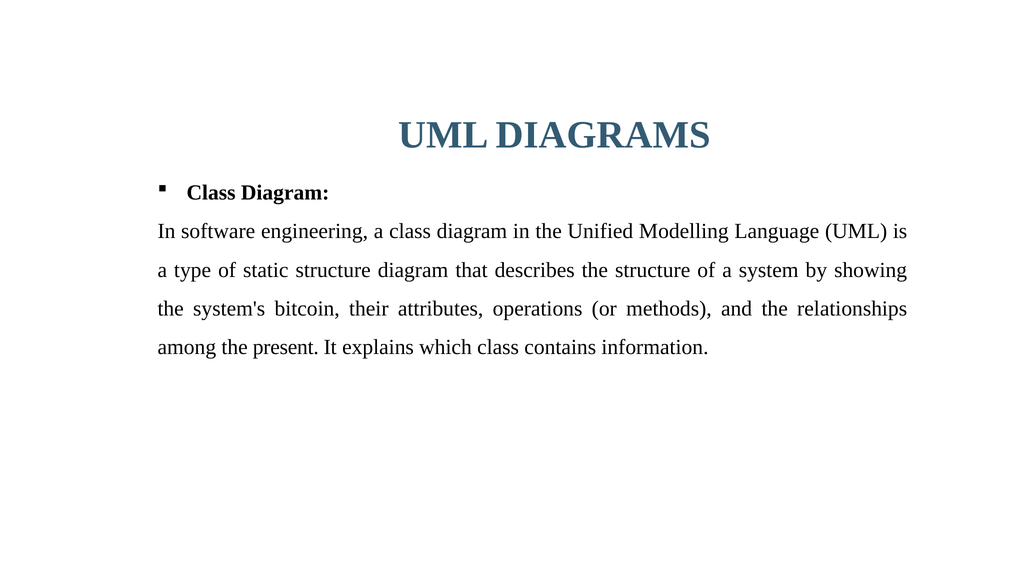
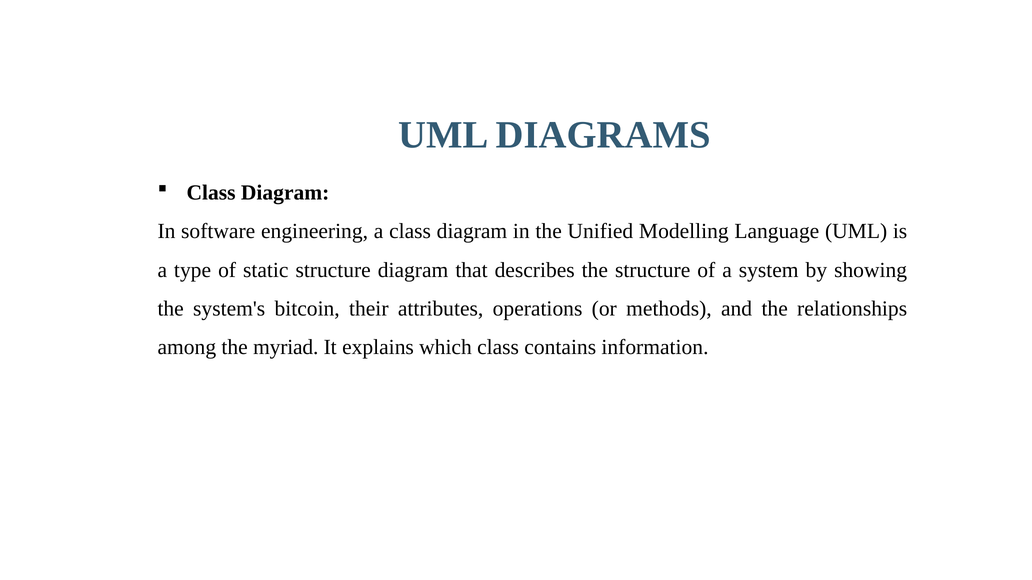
present: present -> myriad (286, 348)
